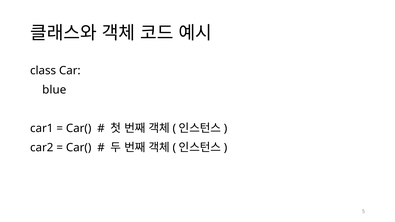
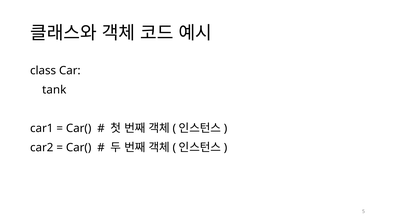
blue: blue -> tank (54, 90)
